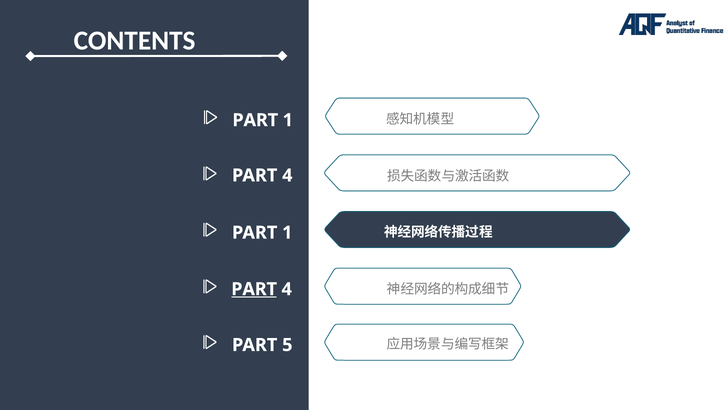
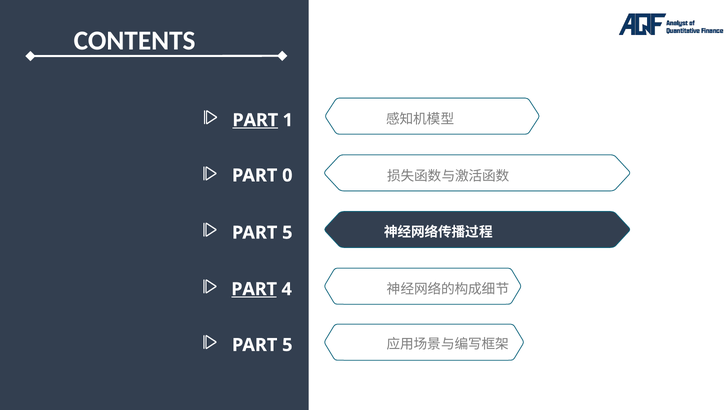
PART underline: none -> present (255, 120)
4: 4 -> 0 (287, 175)
1: 1 -> 5 (287, 232)
